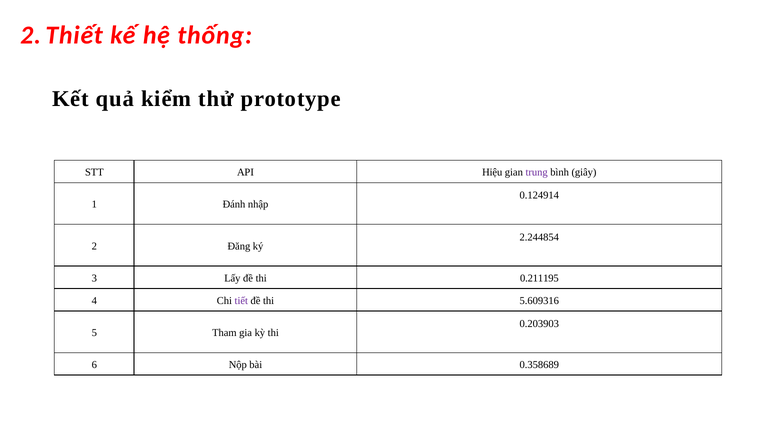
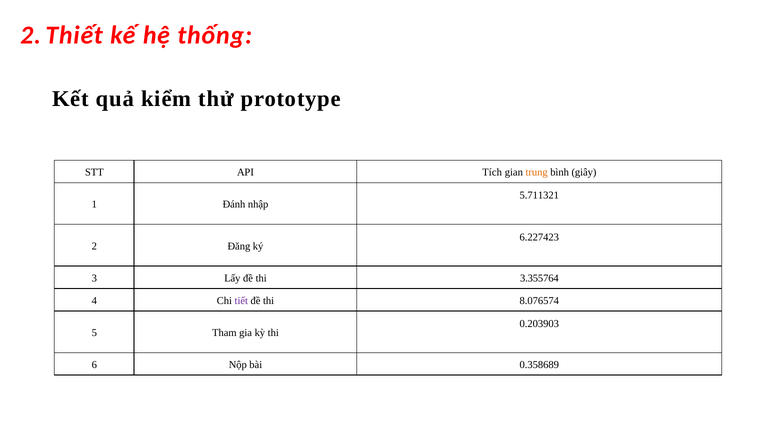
Hiệu: Hiệu -> Tích (492, 173)
trung colour: purple -> orange (537, 173)
0.124914: 0.124914 -> 5.711321 (539, 196)
2.244854: 2.244854 -> 6.227423 (539, 237)
0.211195: 0.211195 -> 3.355764 (539, 278)
5.609316: 5.609316 -> 8.076574 (539, 301)
